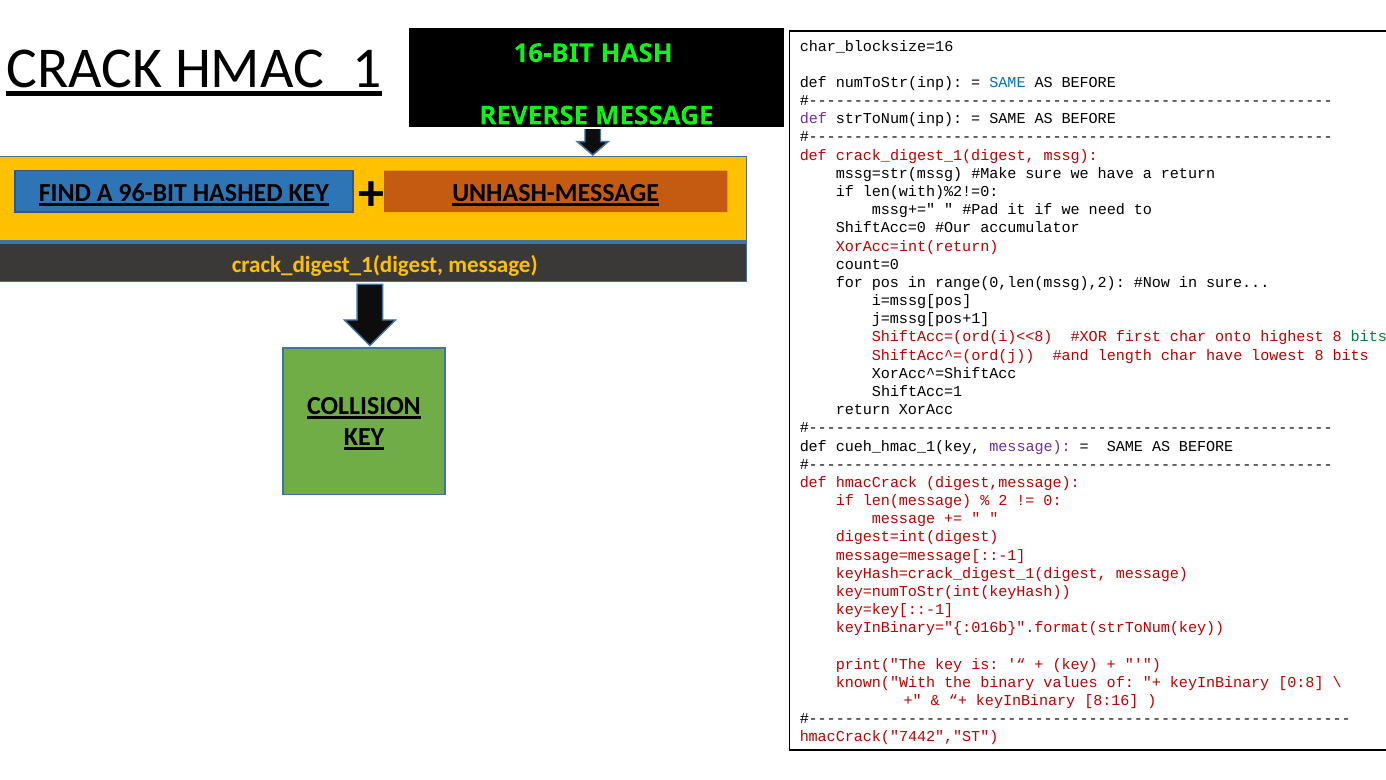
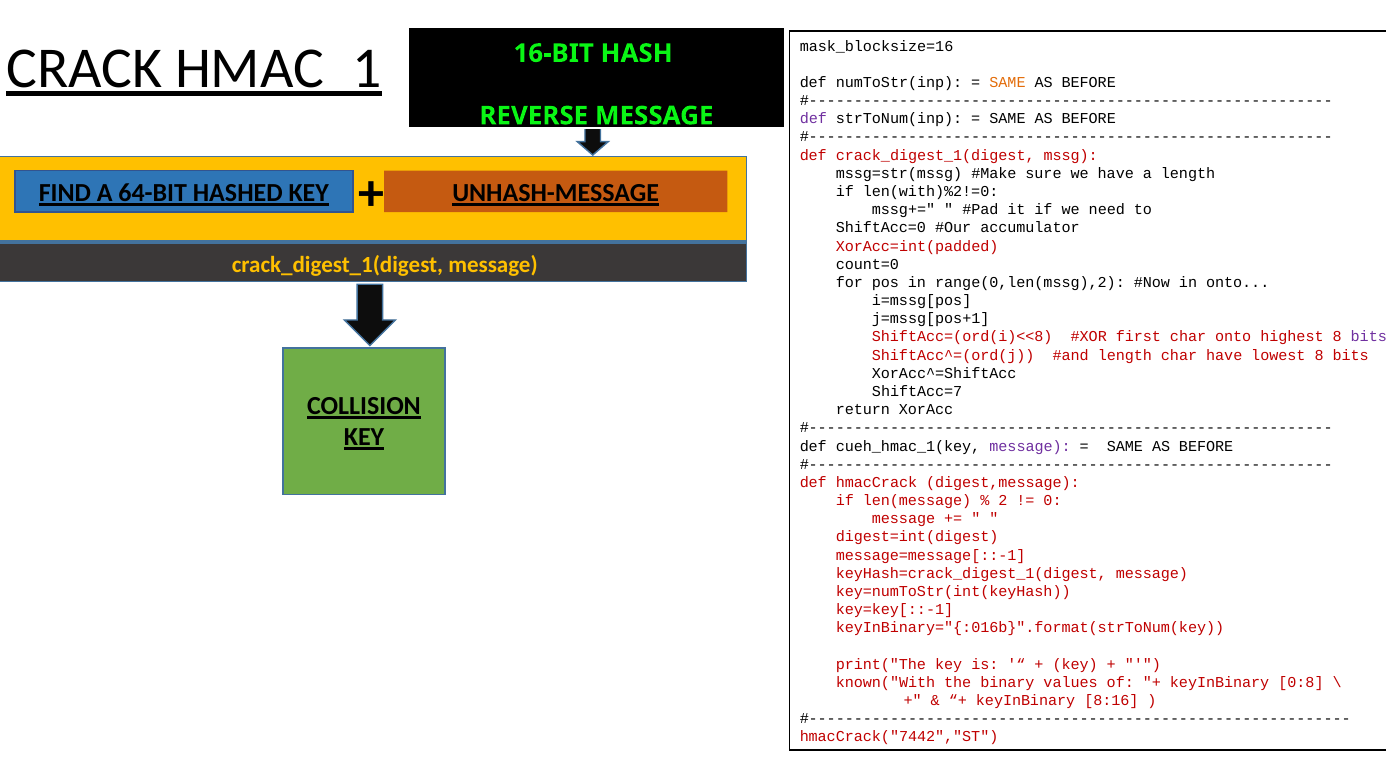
char_blocksize=16: char_blocksize=16 -> mask_blocksize=16 (877, 46)
SAME colour: blue -> orange (1007, 82)
a return: return -> length (1188, 173)
96-BIT: 96-BIT -> 64-BIT (153, 193)
XorAcc=int(return: XorAcc=int(return -> XorAcc=int(padded (917, 246)
in sure: sure -> onto (1238, 282)
bits colour: green -> purple (1369, 337)
ShiftAcc=1: ShiftAcc=1 -> ShiftAcc=7 (917, 391)
